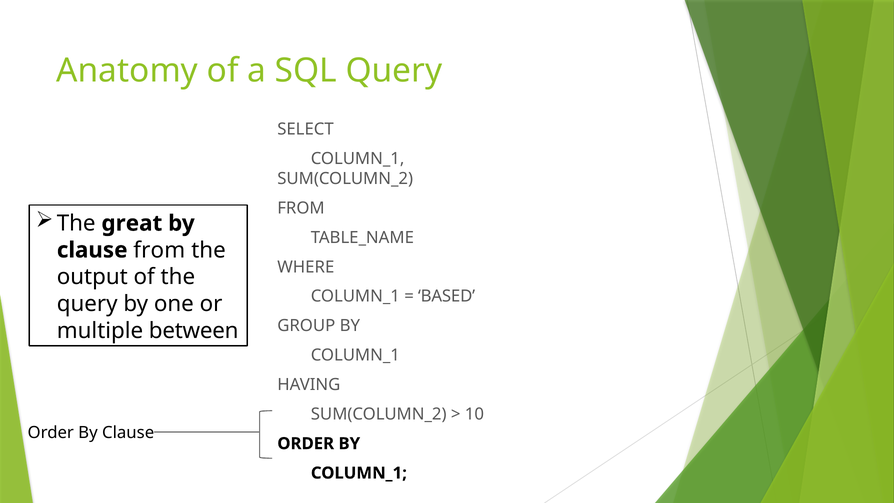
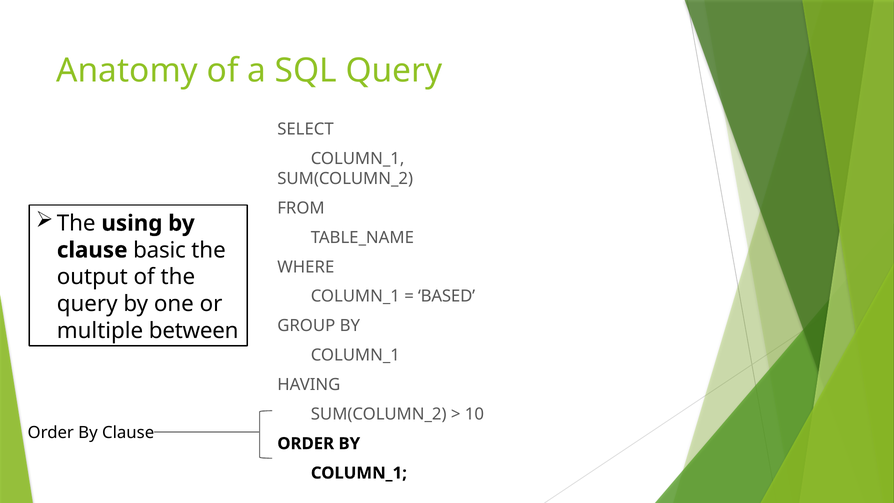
great: great -> using (132, 223)
clause from: from -> basic (159, 250)
